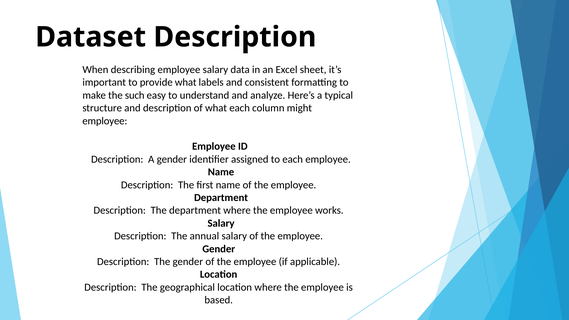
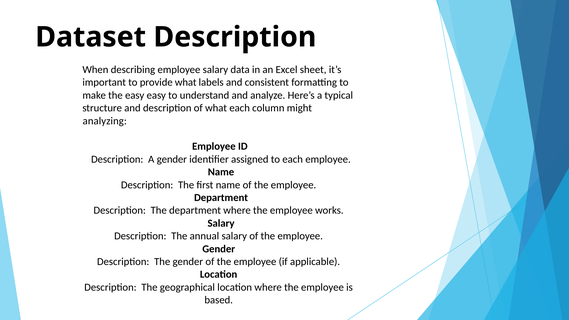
the such: such -> easy (135, 95)
employee: employee -> analyzing (105, 121)
